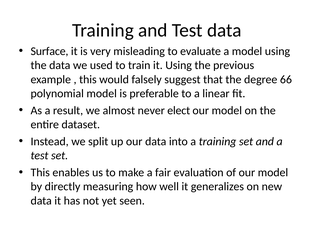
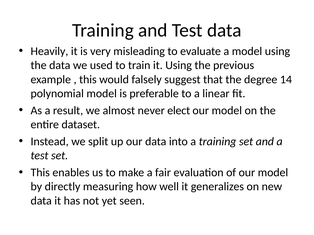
Surface: Surface -> Heavily (49, 51)
66: 66 -> 14 (286, 80)
